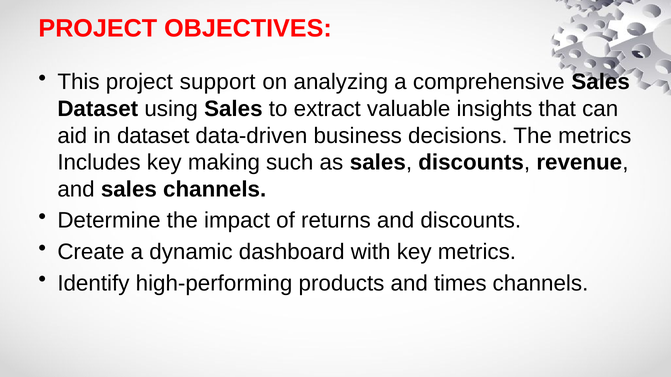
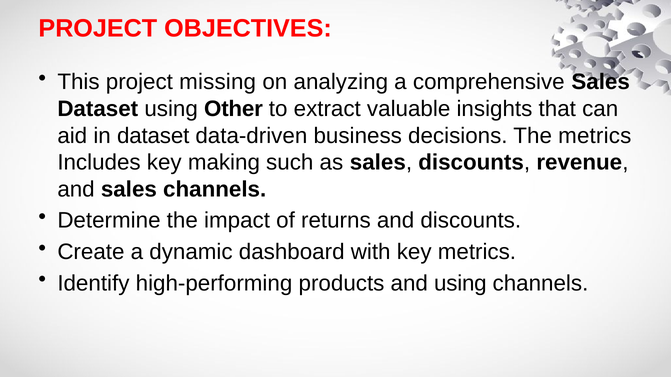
support: support -> missing (218, 82)
using Sales: Sales -> Other (233, 109)
and times: times -> using (460, 283)
